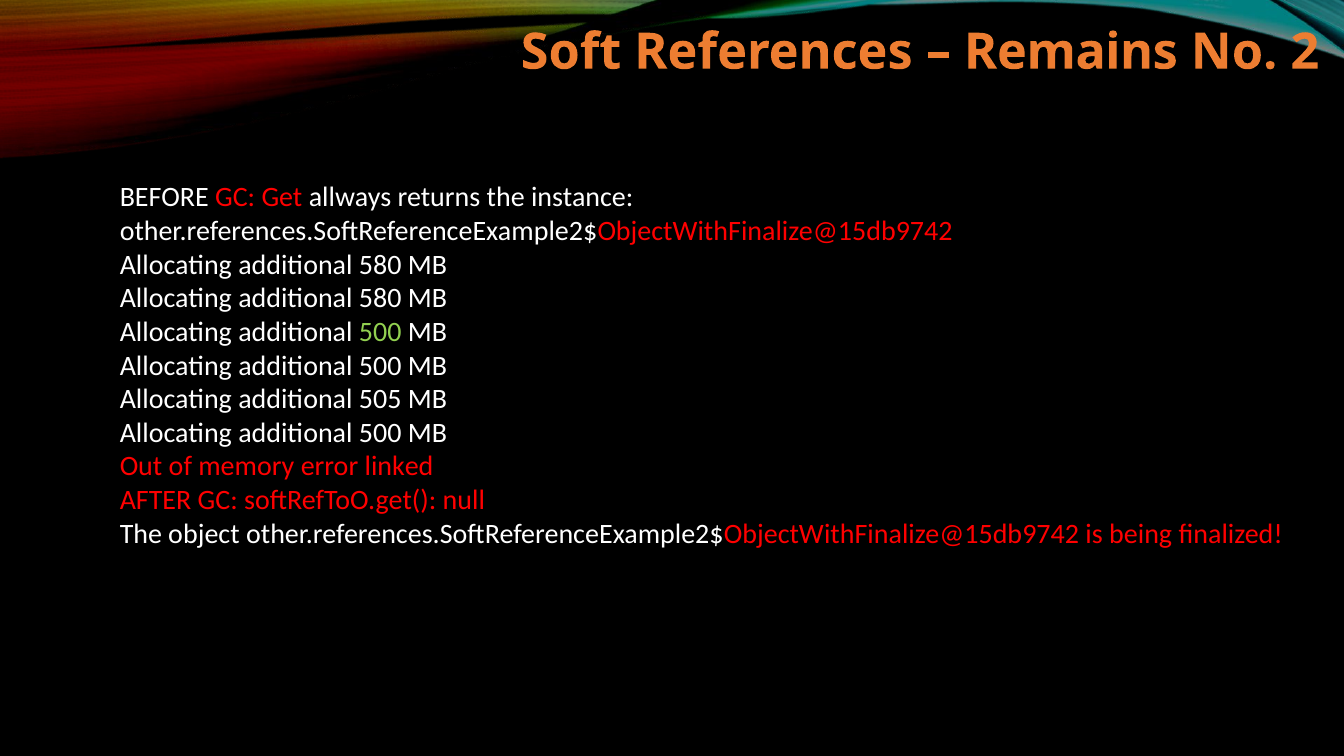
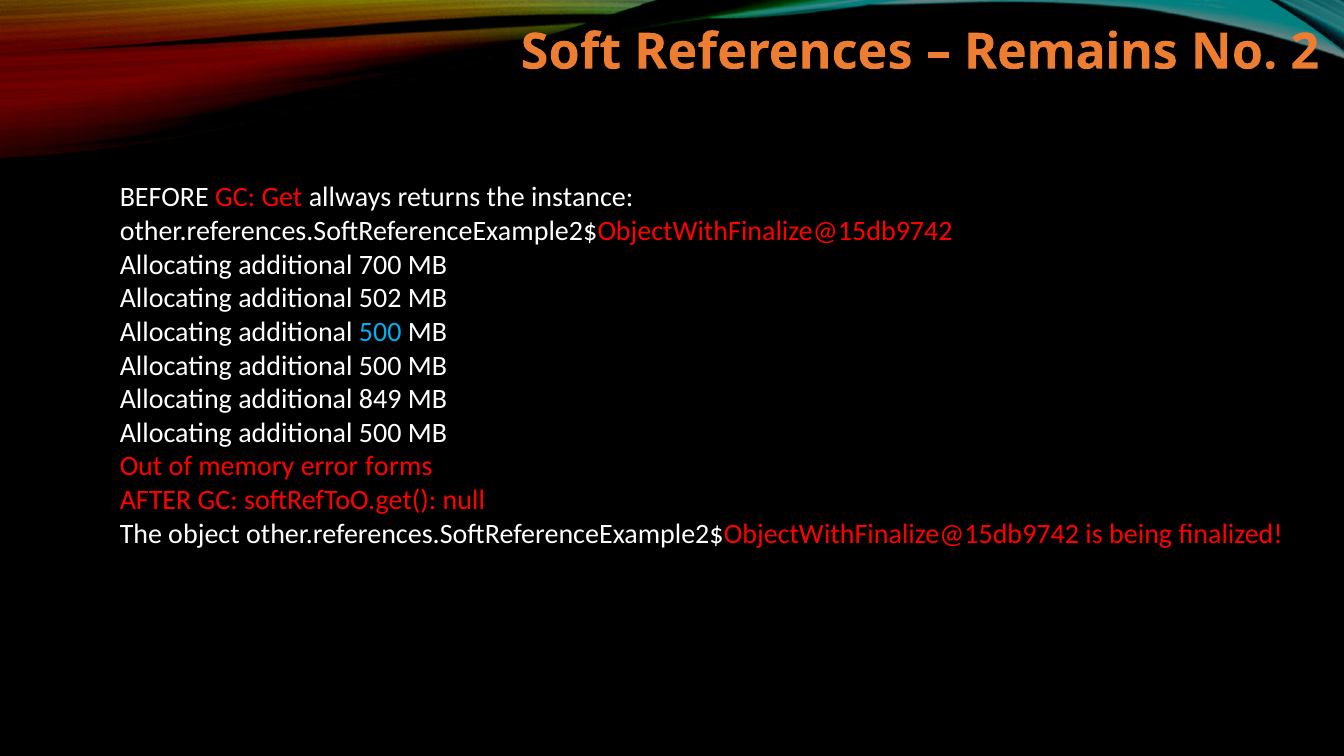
580: 580 -> 700 (380, 265)
580: 580 -> 502 (380, 299)
500 colour: light green -> light blue (380, 332)
505: 505 -> 849 (380, 399)
linked: linked -> forms (399, 467)
